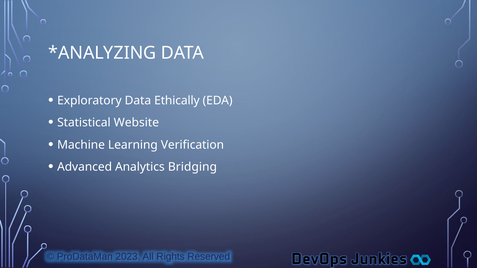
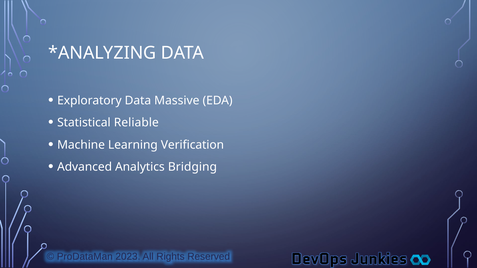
Ethically: Ethically -> Massive (177, 101)
Website: Website -> Reliable (136, 123)
